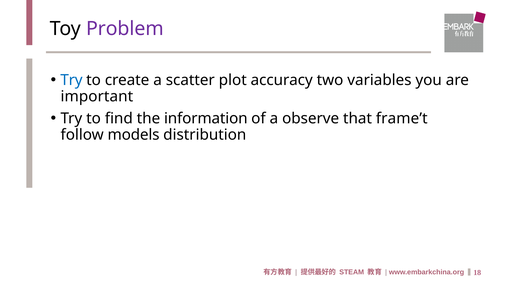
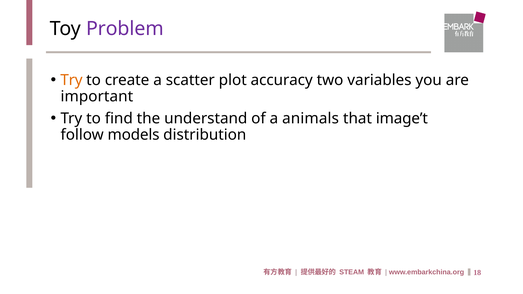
Try colour: blue -> orange (71, 80)
information: information -> understand (206, 118)
observe: observe -> animals (311, 118)
frame’t: frame’t -> image’t (402, 118)
